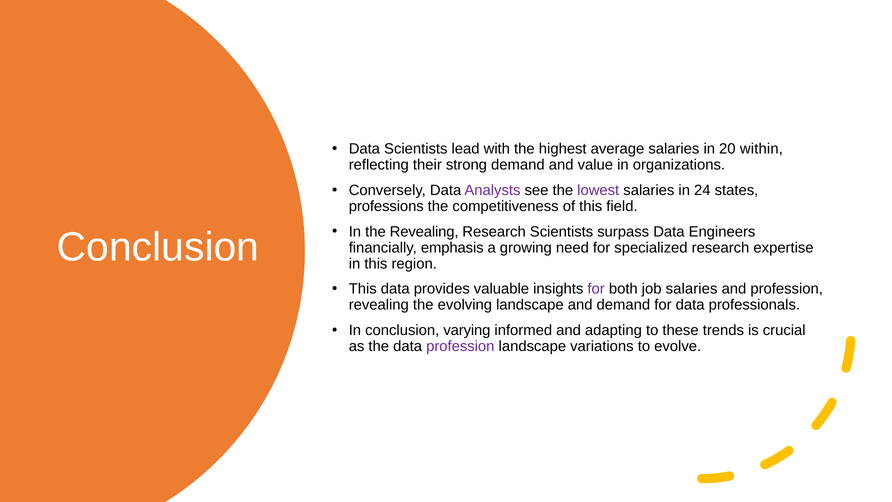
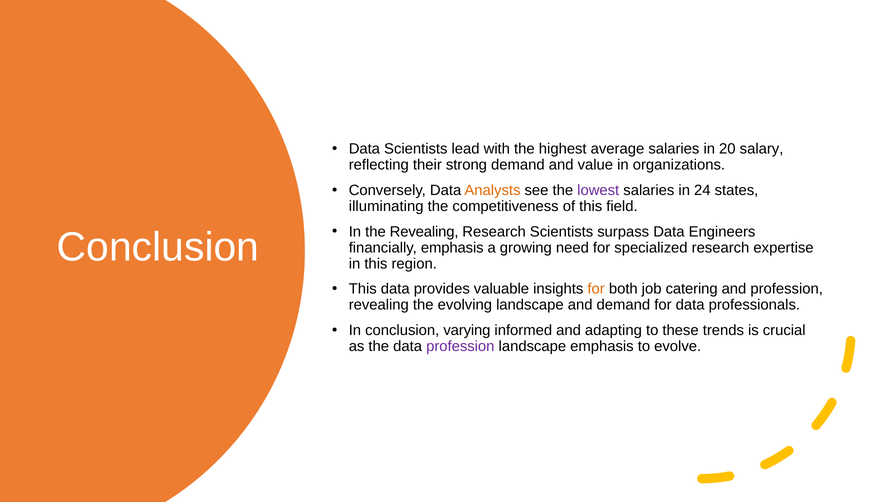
within: within -> salary (762, 149)
Analysts colour: purple -> orange (492, 190)
professions: professions -> illuminating (386, 206)
for colour: purple -> orange (596, 289)
job salaries: salaries -> catering (692, 289)
landscape variations: variations -> emphasis (602, 346)
